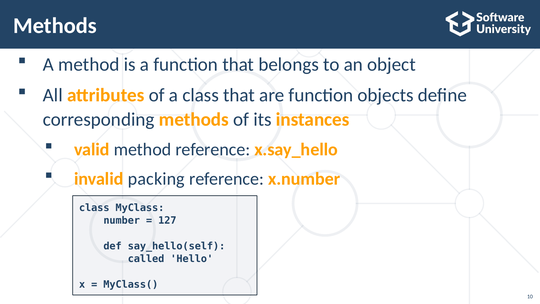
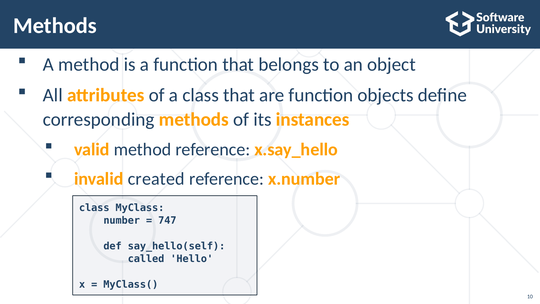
packing: packing -> created (156, 179)
127: 127 -> 747 (167, 220)
